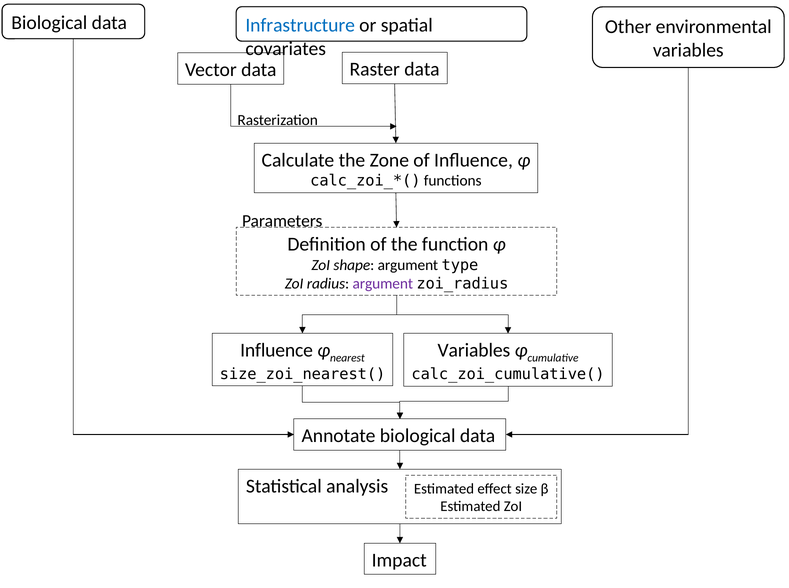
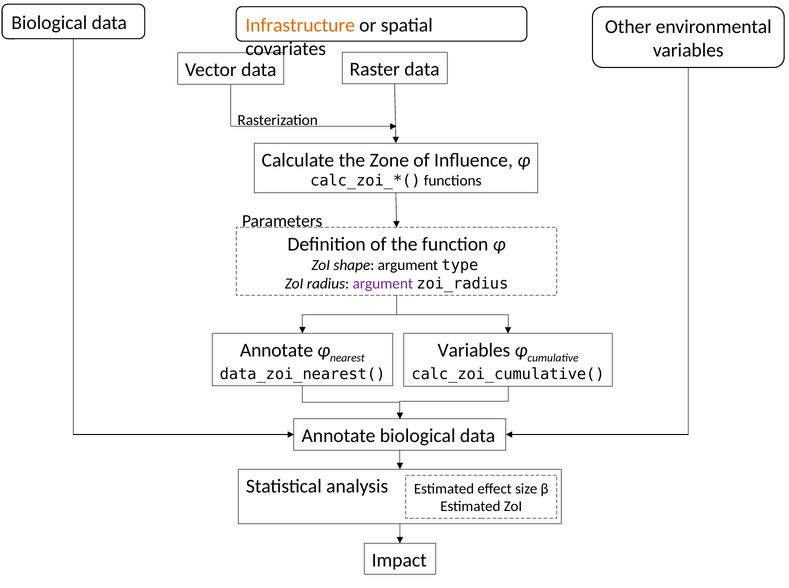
Infrastructure colour: blue -> orange (300, 25)
Influence: Influence -> Annotate (277, 350)
size_zoi_nearest(: size_zoi_nearest( -> data_zoi_nearest( (303, 374)
